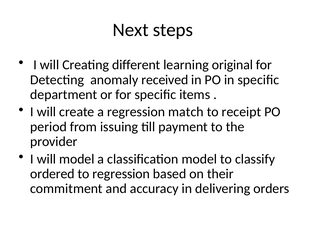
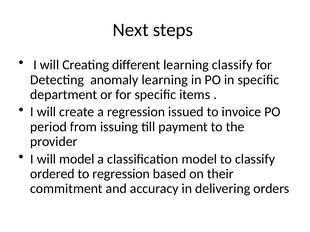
learning original: original -> classify (232, 65)
anomaly received: received -> learning (165, 80)
match: match -> issued (186, 112)
receipt: receipt -> invoice (241, 112)
